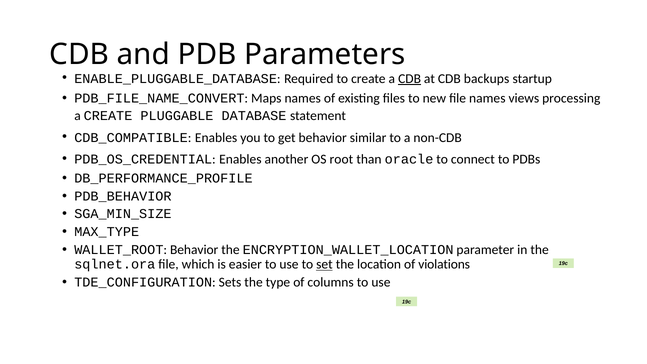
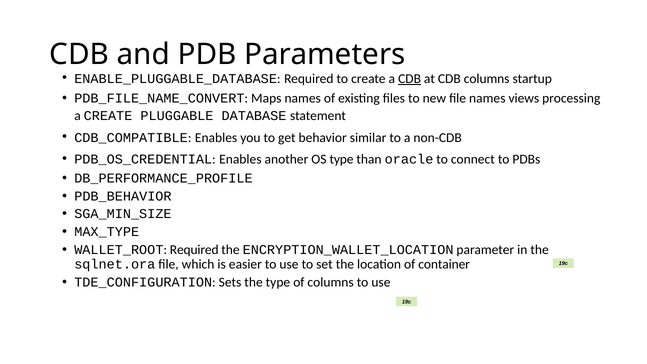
CDB backups: backups -> columns (487, 79)
OS root: root -> type (342, 160)
WALLET_ROOT Behavior: Behavior -> Required (194, 250)
set underline: present -> none (324, 264)
violations: violations -> container (444, 264)
